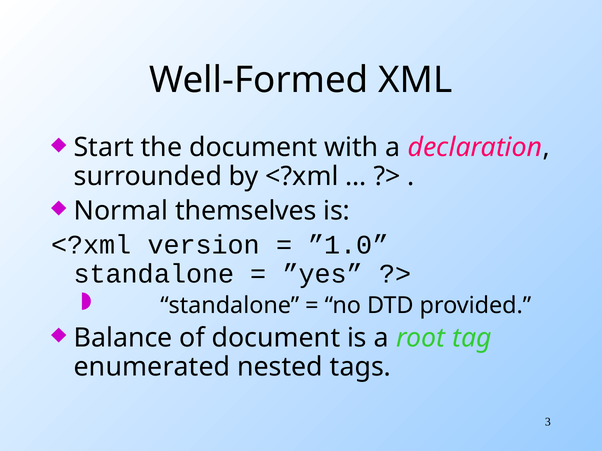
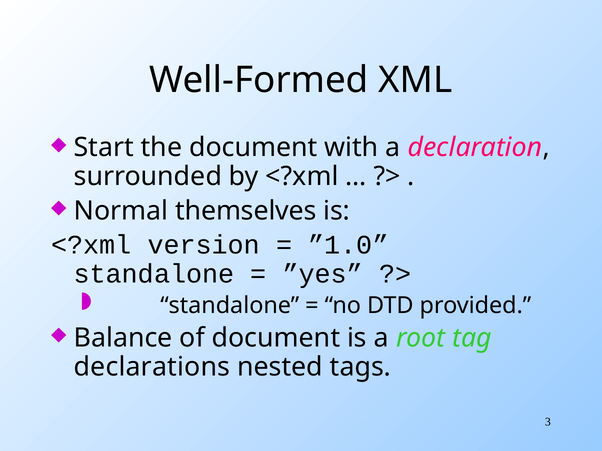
enumerated: enumerated -> declarations (152, 367)
